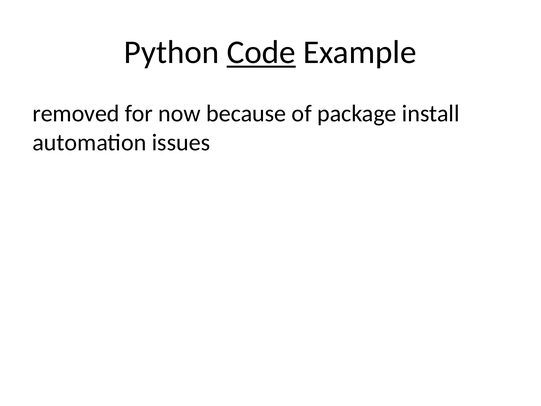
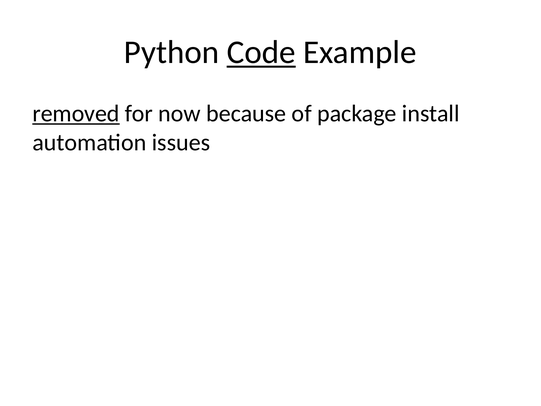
removed underline: none -> present (76, 113)
